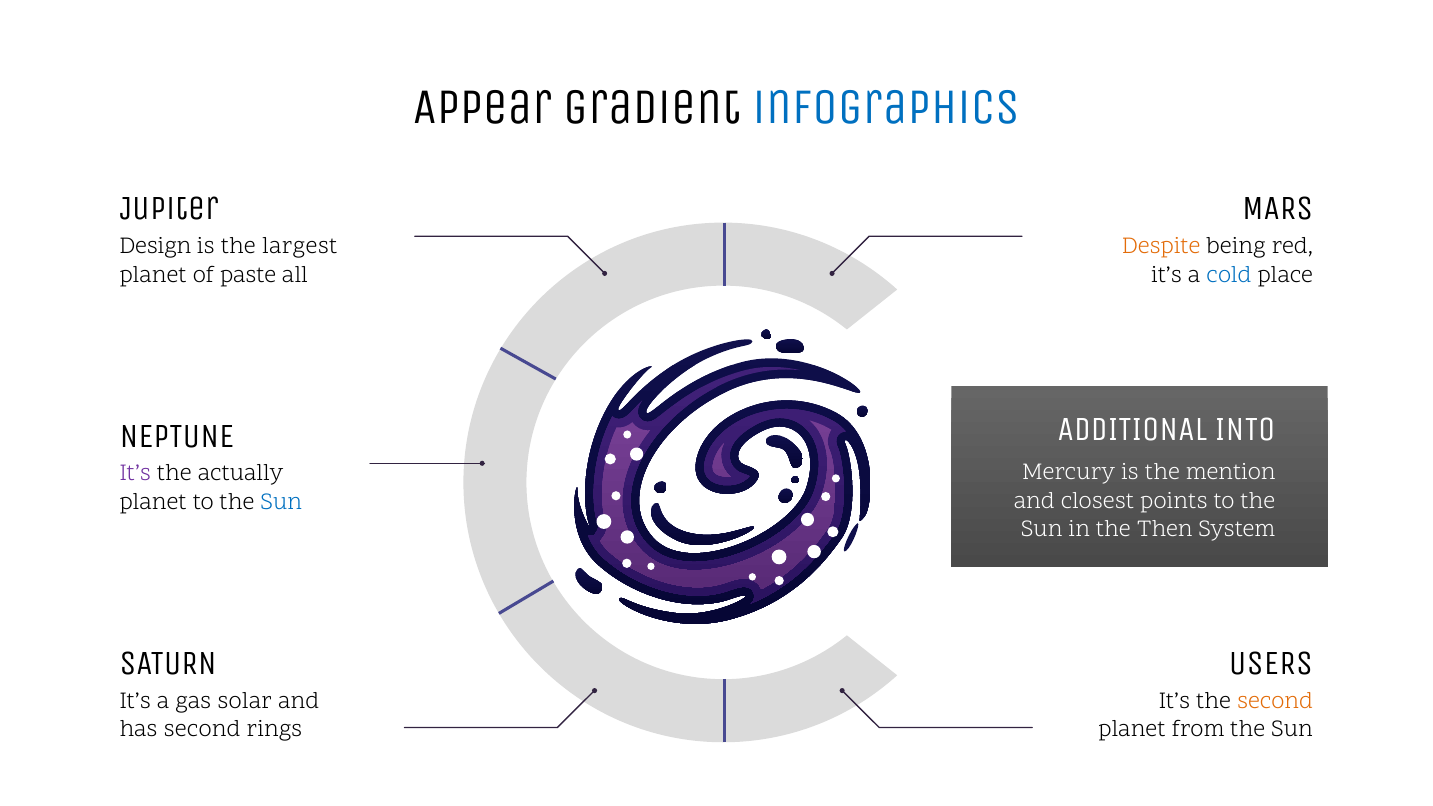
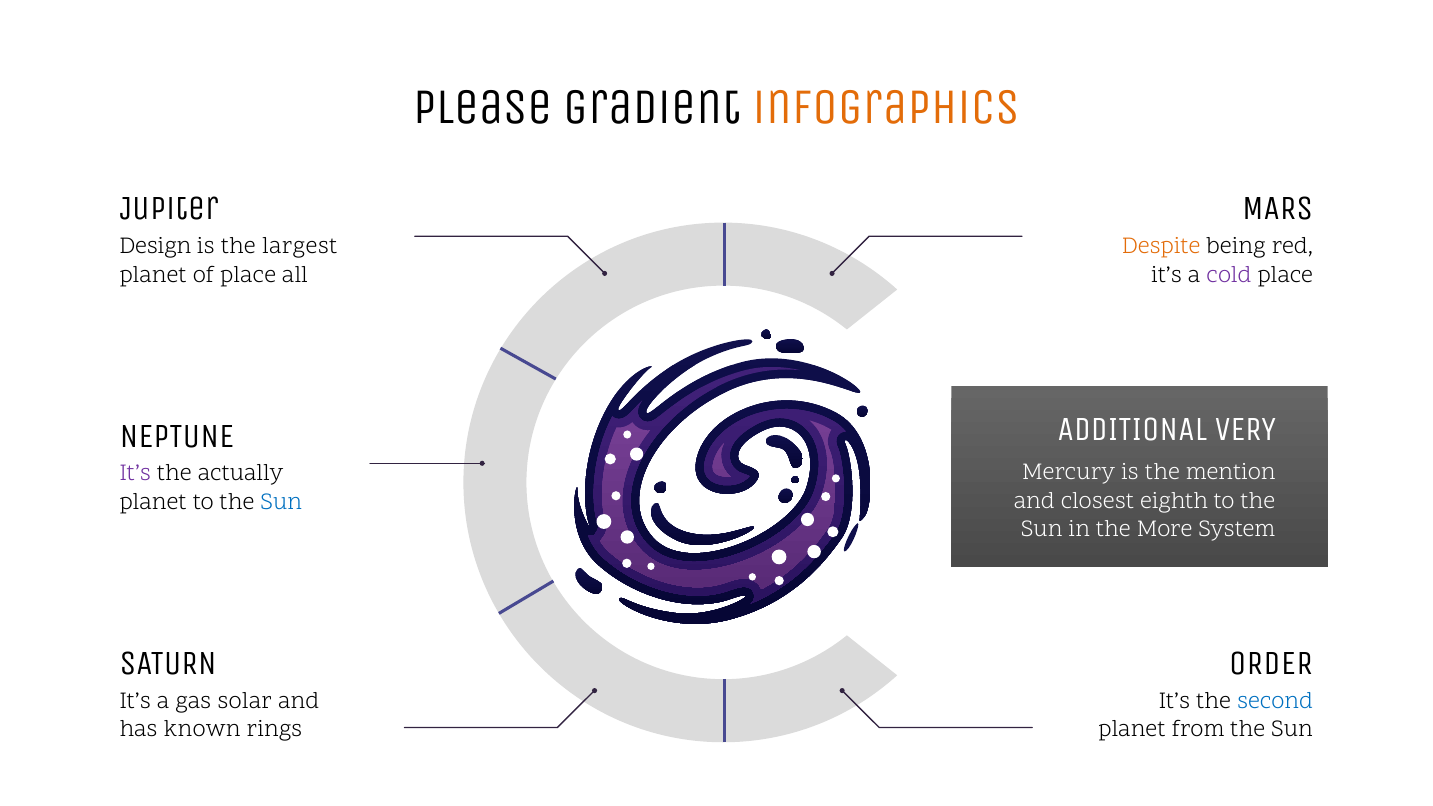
Appear: Appear -> Please (483, 107)
infographics colour: blue -> orange (886, 107)
of paste: paste -> place (248, 274)
cold colour: blue -> purple (1229, 274)
INTO: INTO -> VERY (1245, 430)
points: points -> eighth (1174, 500)
Then: Then -> More (1165, 529)
USERS: USERS -> ORDER (1271, 663)
second colour: orange -> blue (1275, 700)
has second: second -> known (202, 729)
